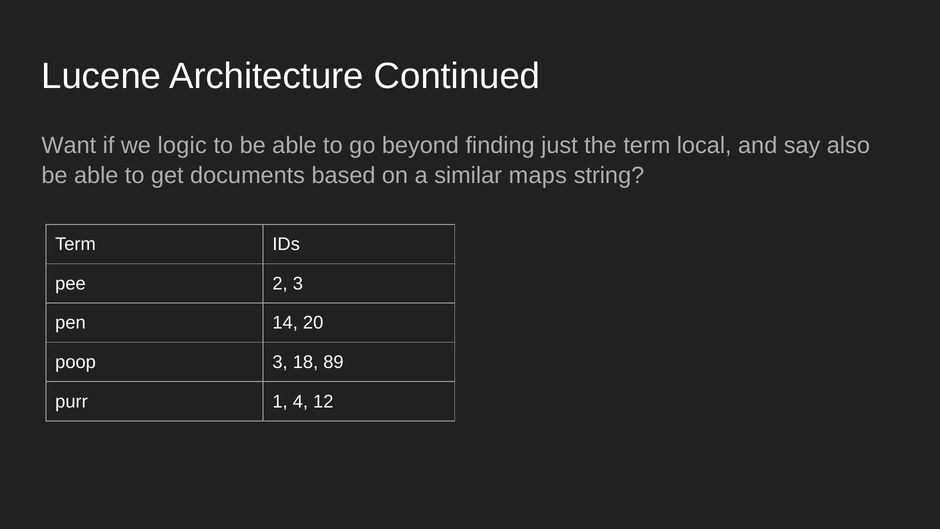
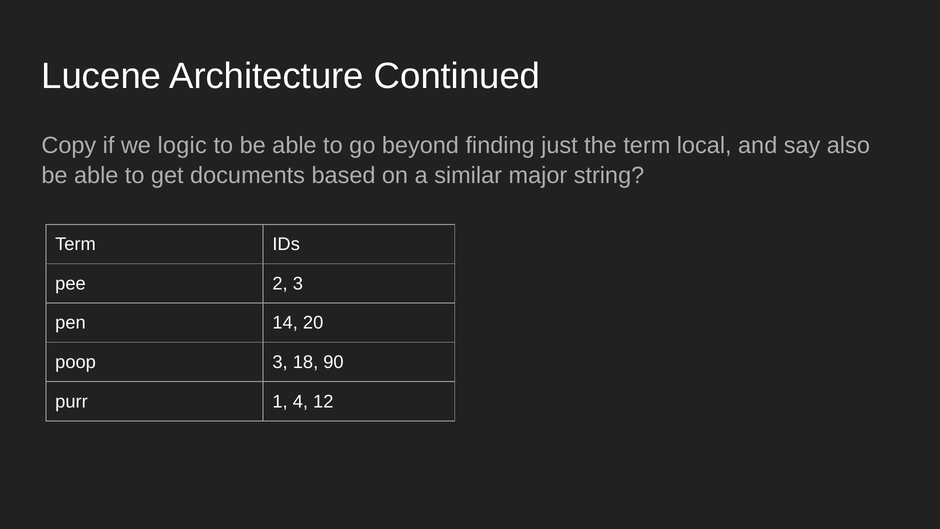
Want: Want -> Copy (69, 145)
maps: maps -> major (538, 176)
89: 89 -> 90 (333, 362)
